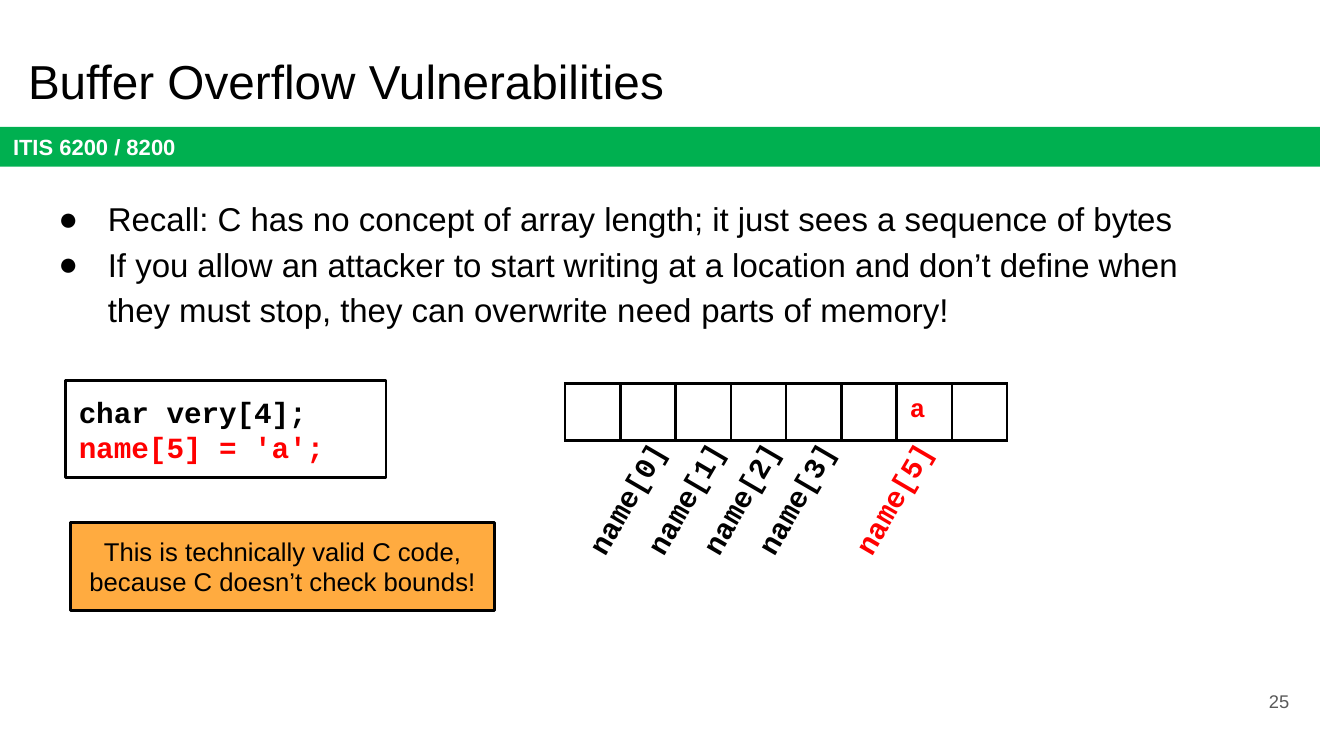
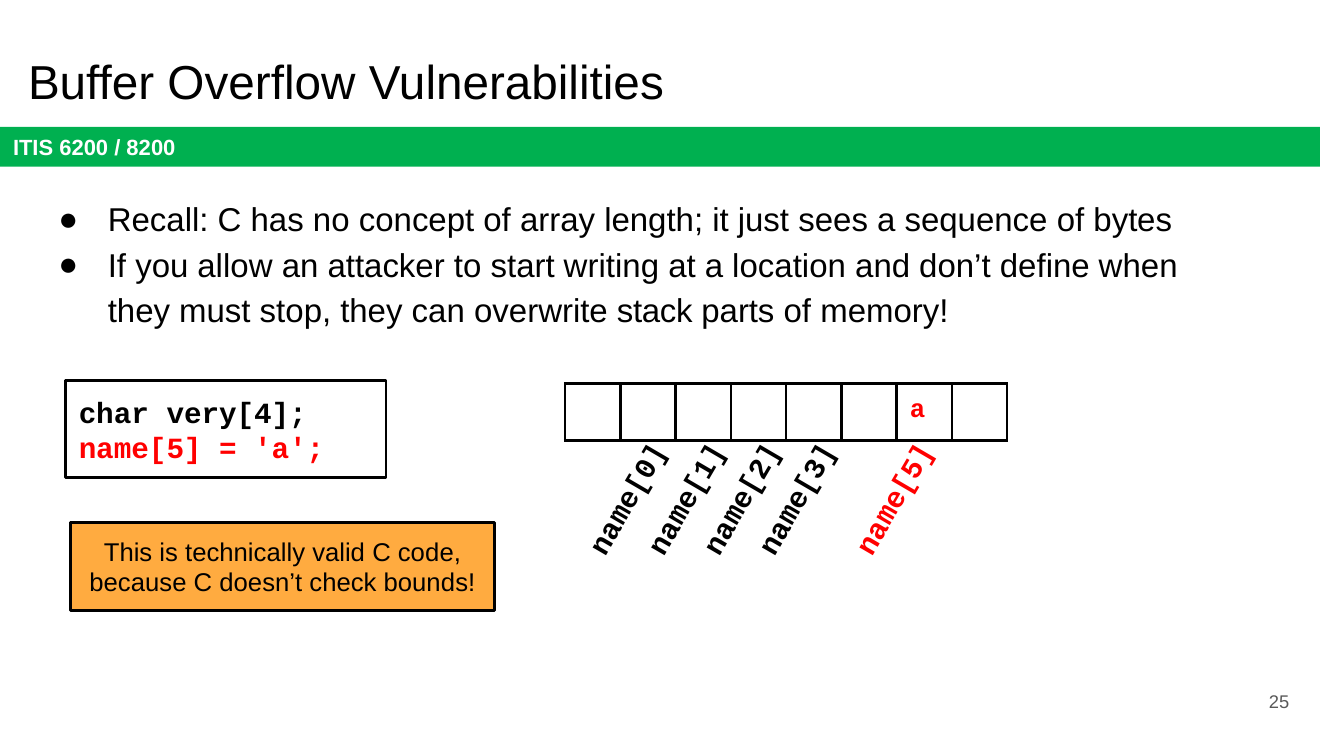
need: need -> stack (655, 312)
